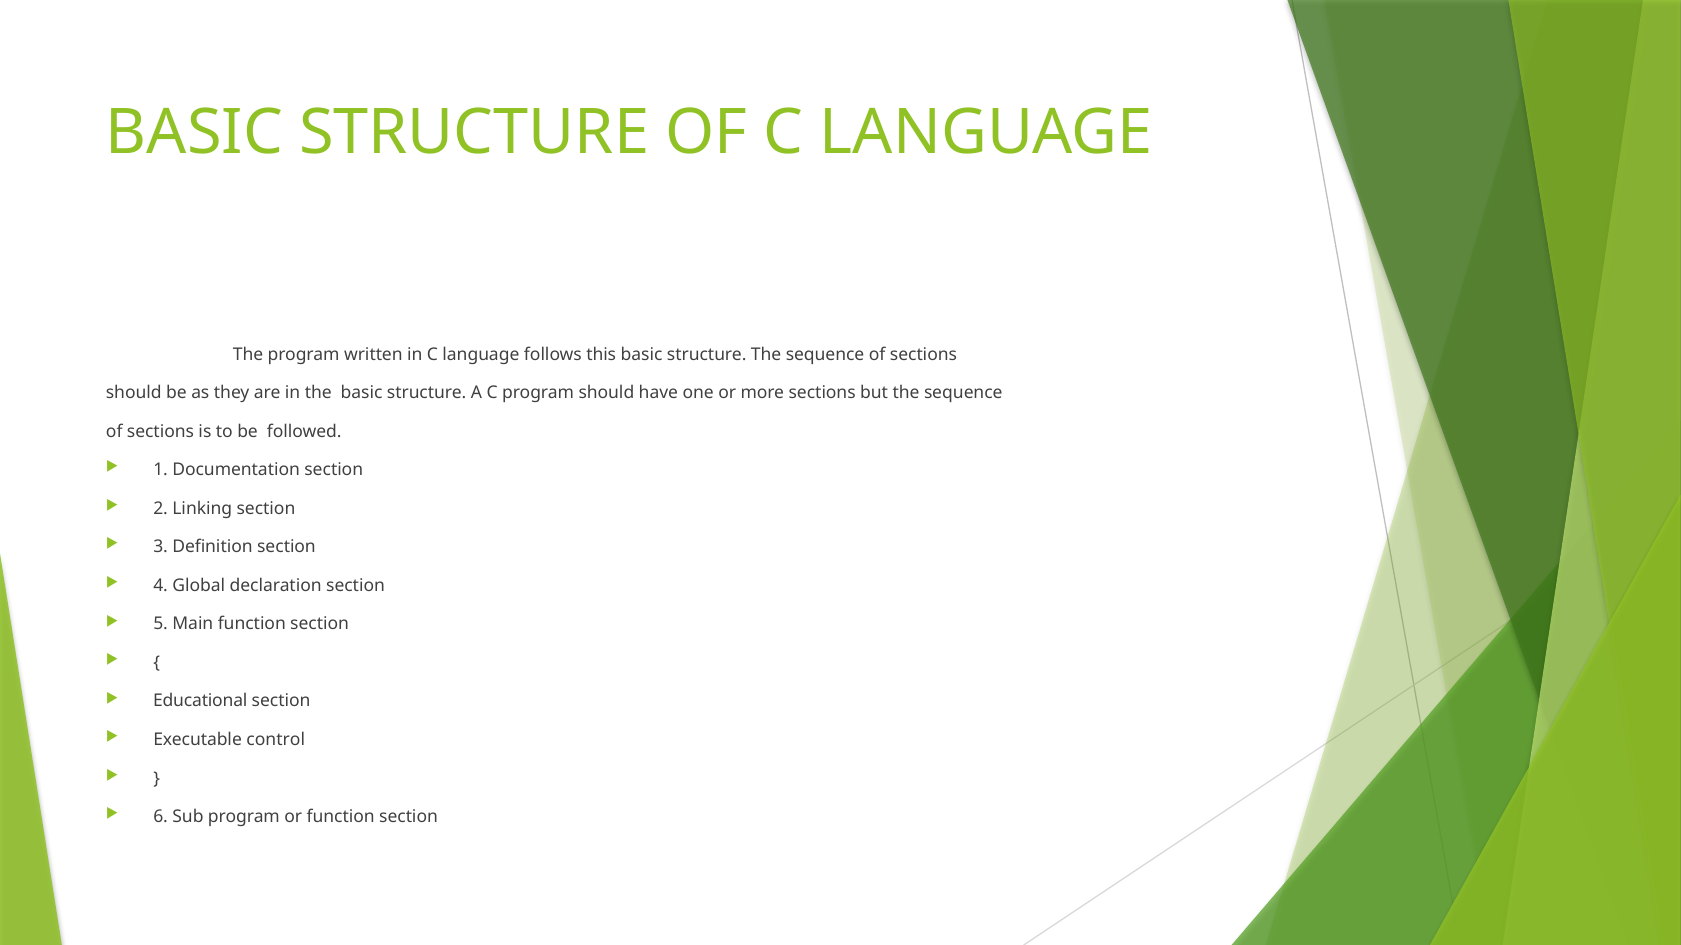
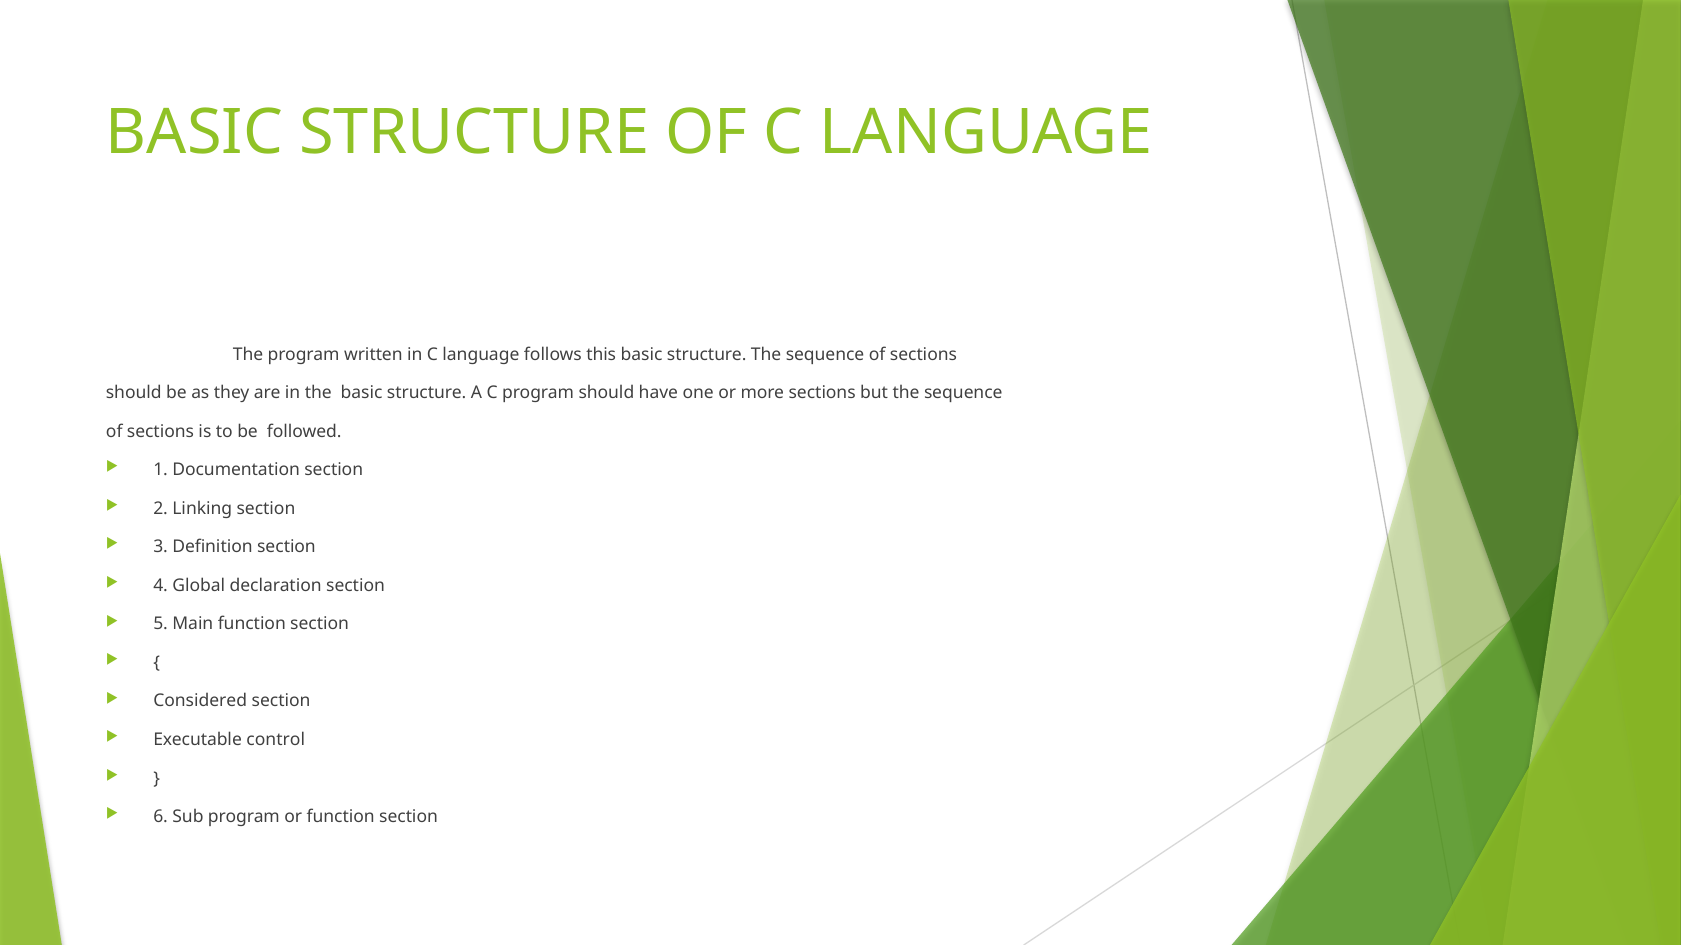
Educational: Educational -> Considered (200, 702)
